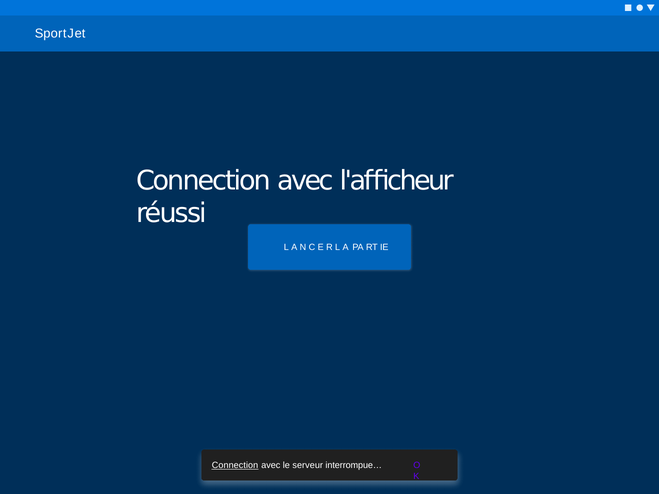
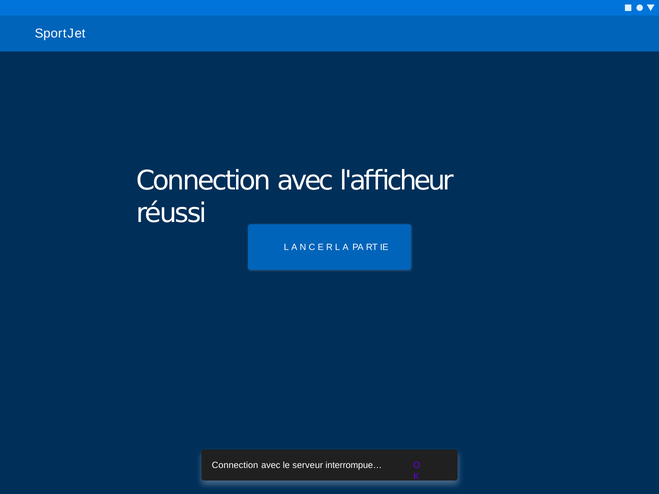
Connection underline: present -> none (235, 466)
